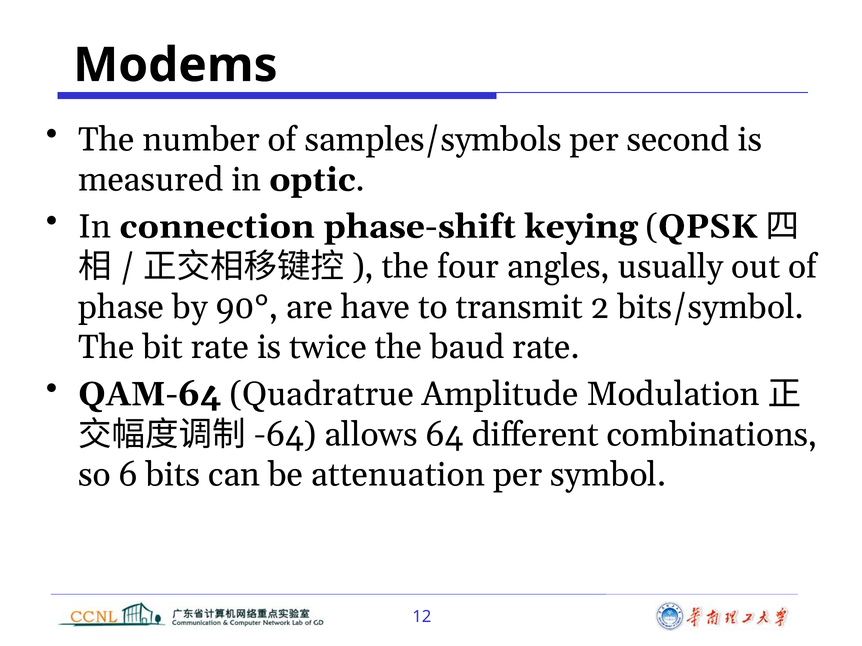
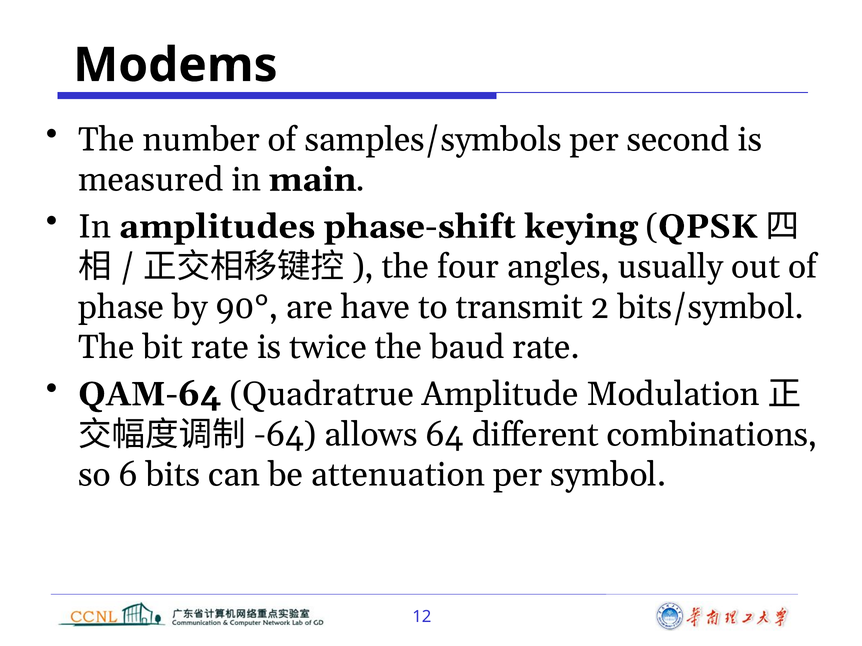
optic: optic -> main (313, 180)
connection: connection -> amplitudes (217, 227)
